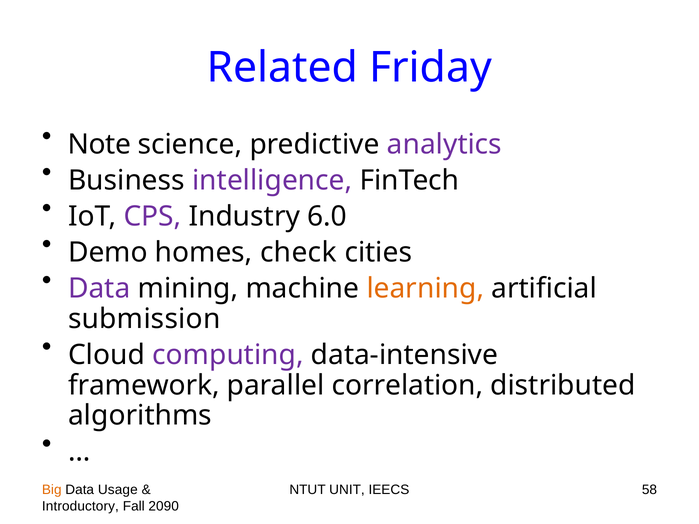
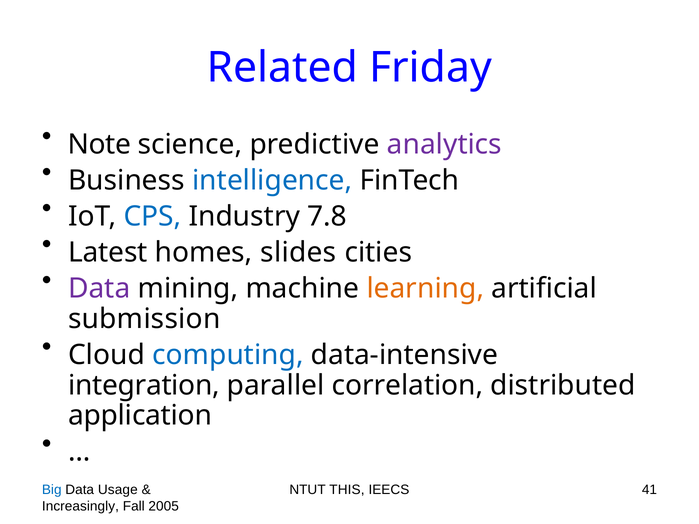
intelligence colour: purple -> blue (272, 181)
CPS colour: purple -> blue (152, 217)
6.0: 6.0 -> 7.8 (327, 217)
Demo: Demo -> Latest (108, 253)
check: check -> slides (298, 253)
computing colour: purple -> blue (228, 355)
framework: framework -> integration (144, 385)
algorithms: algorithms -> application (140, 416)
Big colour: orange -> blue (52, 490)
UNIT: UNIT -> THIS (347, 490)
58: 58 -> 41 (649, 490)
Introductory: Introductory -> Increasingly (80, 506)
2090: 2090 -> 2005 (164, 506)
